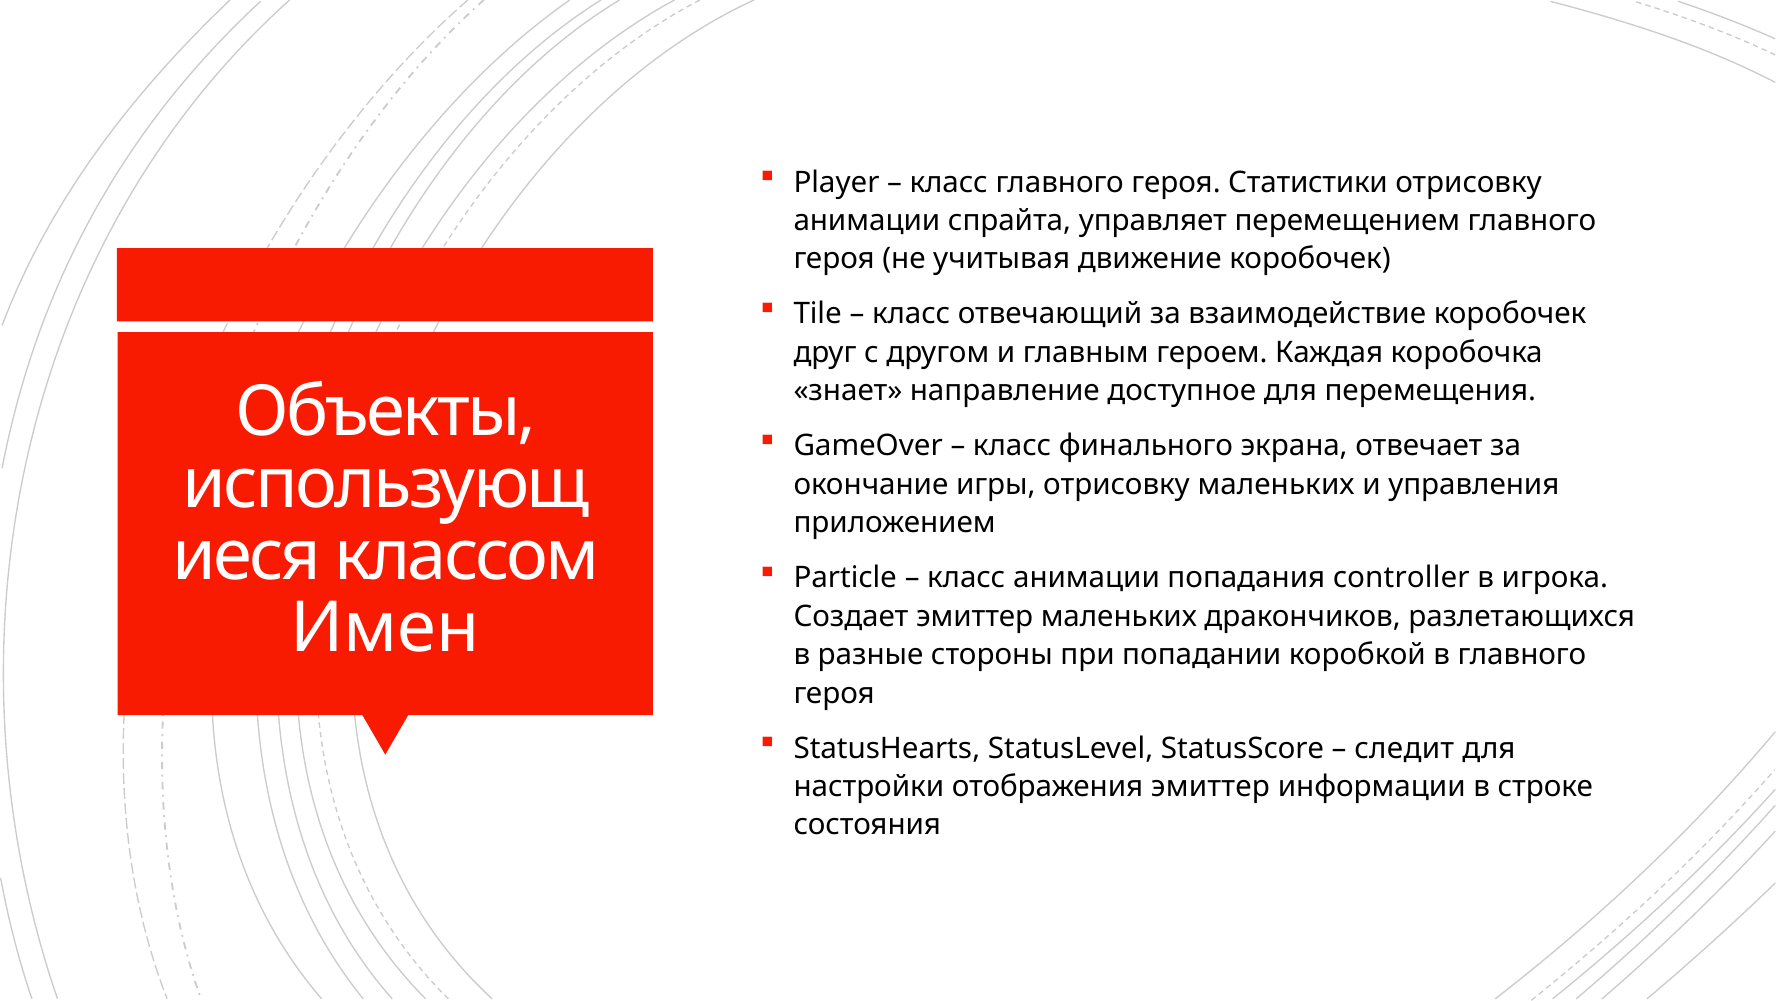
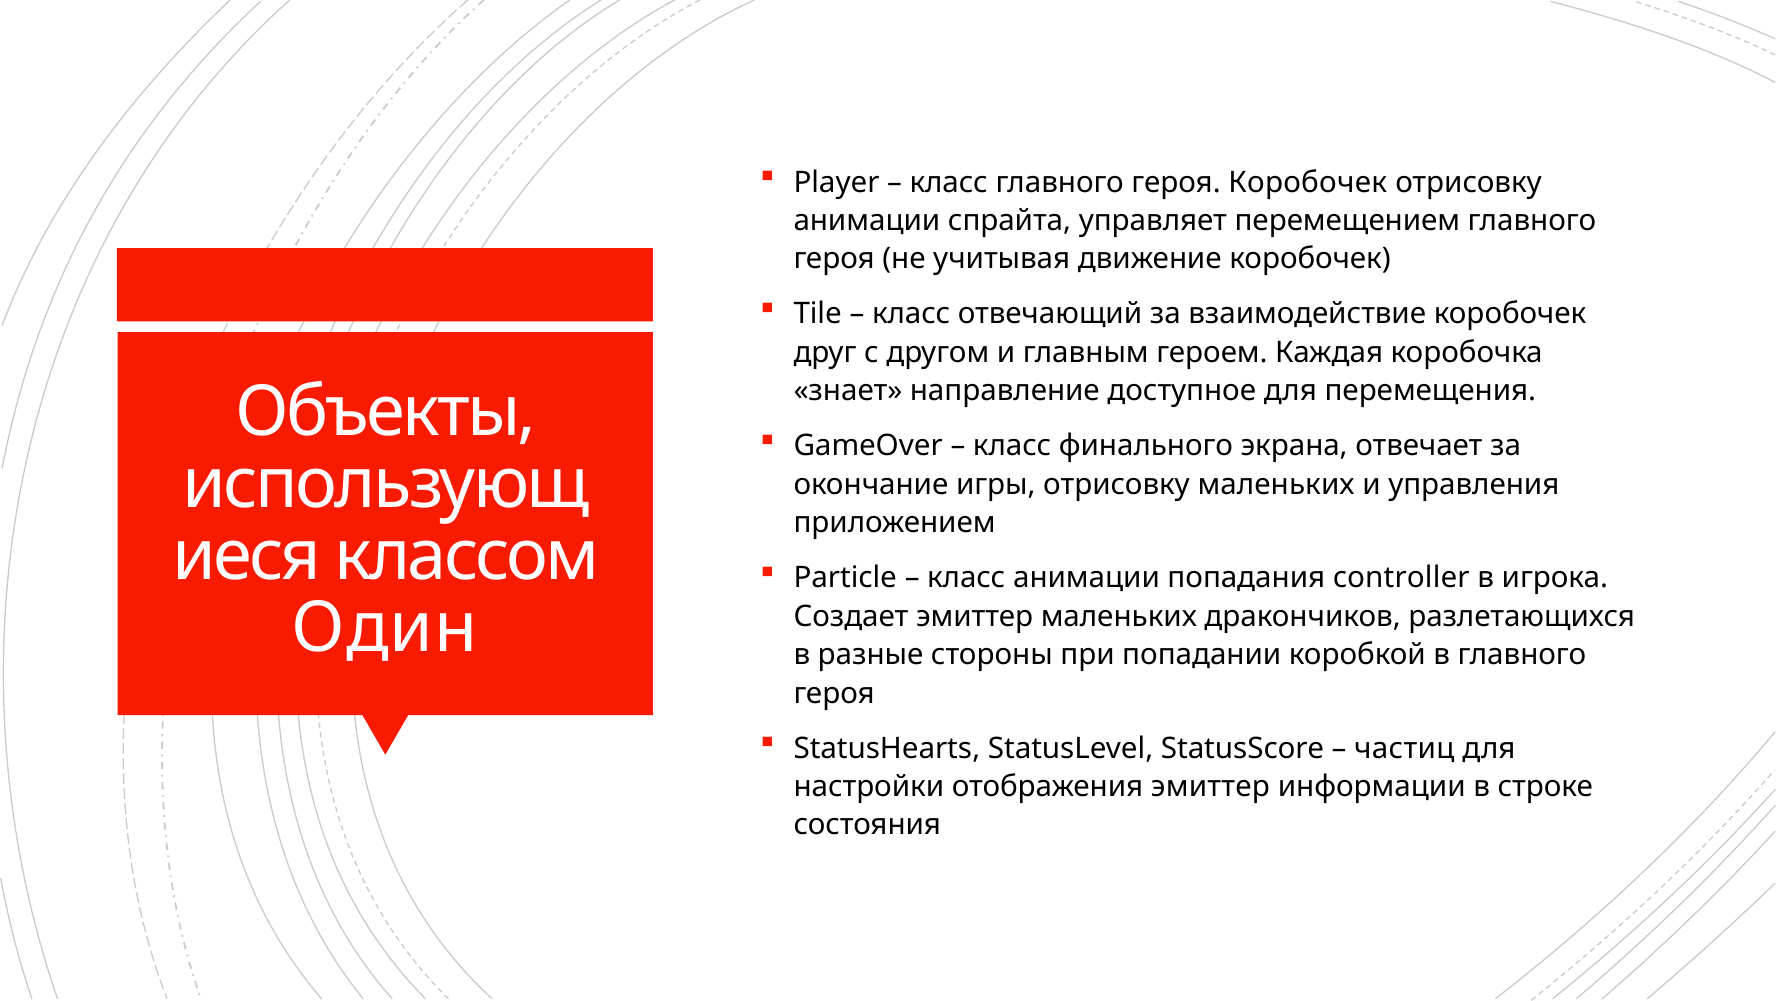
героя Статистики: Статистики -> Коробочек (1308, 182)
Имен: Имен -> Один (385, 628)
следит: следит -> частиц (1404, 748)
